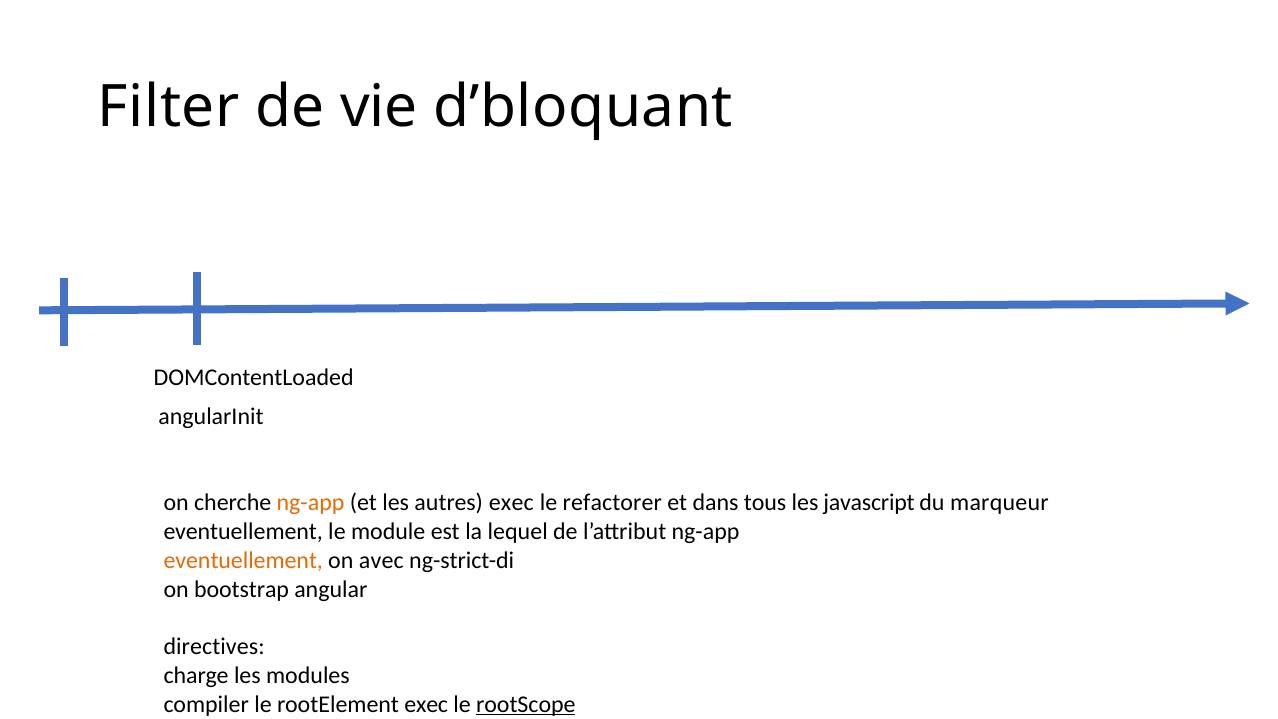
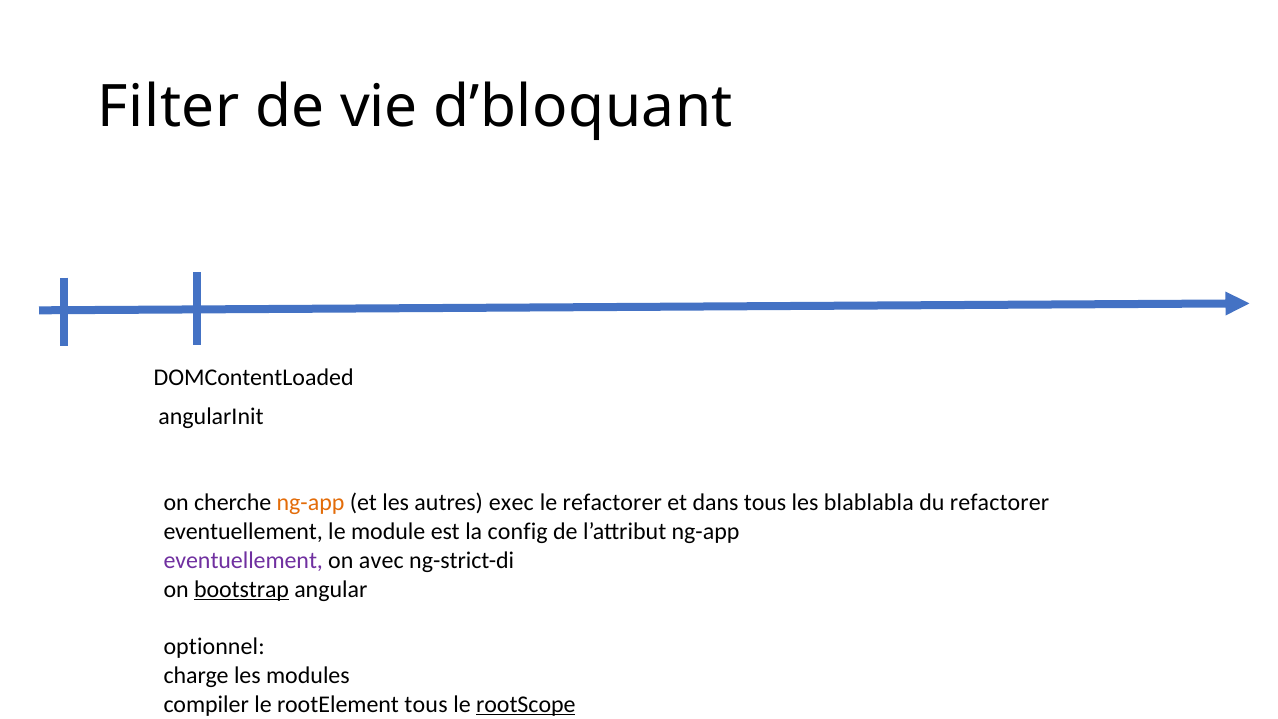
javascript: javascript -> blablabla (869, 503)
du marqueur: marqueur -> refactorer (1000, 503)
lequel: lequel -> config (518, 532)
eventuellement colour: orange -> purple (243, 560)
bootstrap underline: none -> present (242, 589)
directives: directives -> optionnel (214, 647)
rootElement exec: exec -> tous (426, 704)
